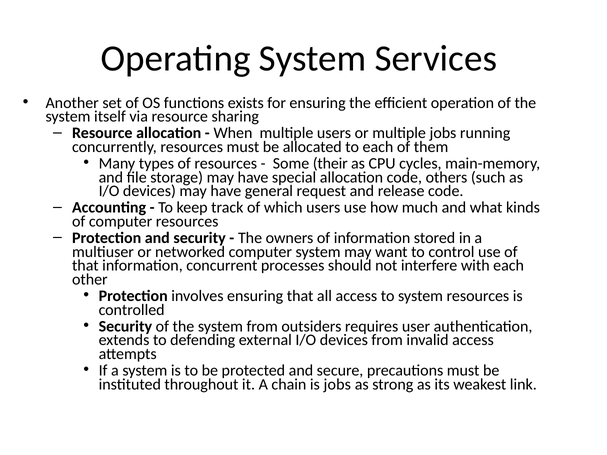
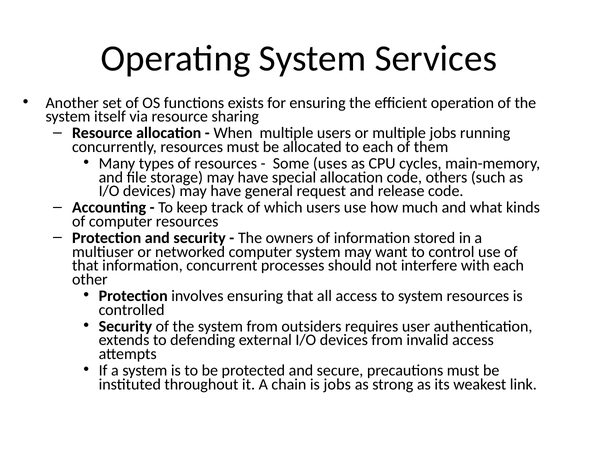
their: their -> uses (330, 164)
